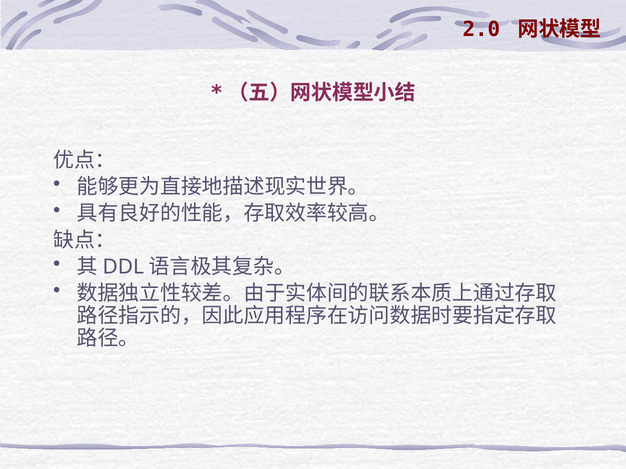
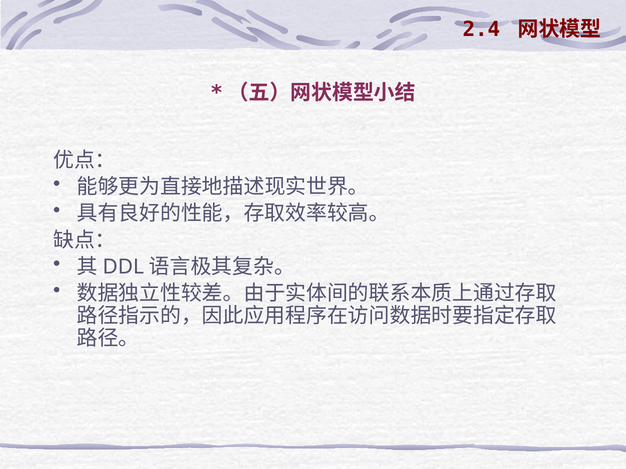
2.0: 2.0 -> 2.4 (481, 29)
